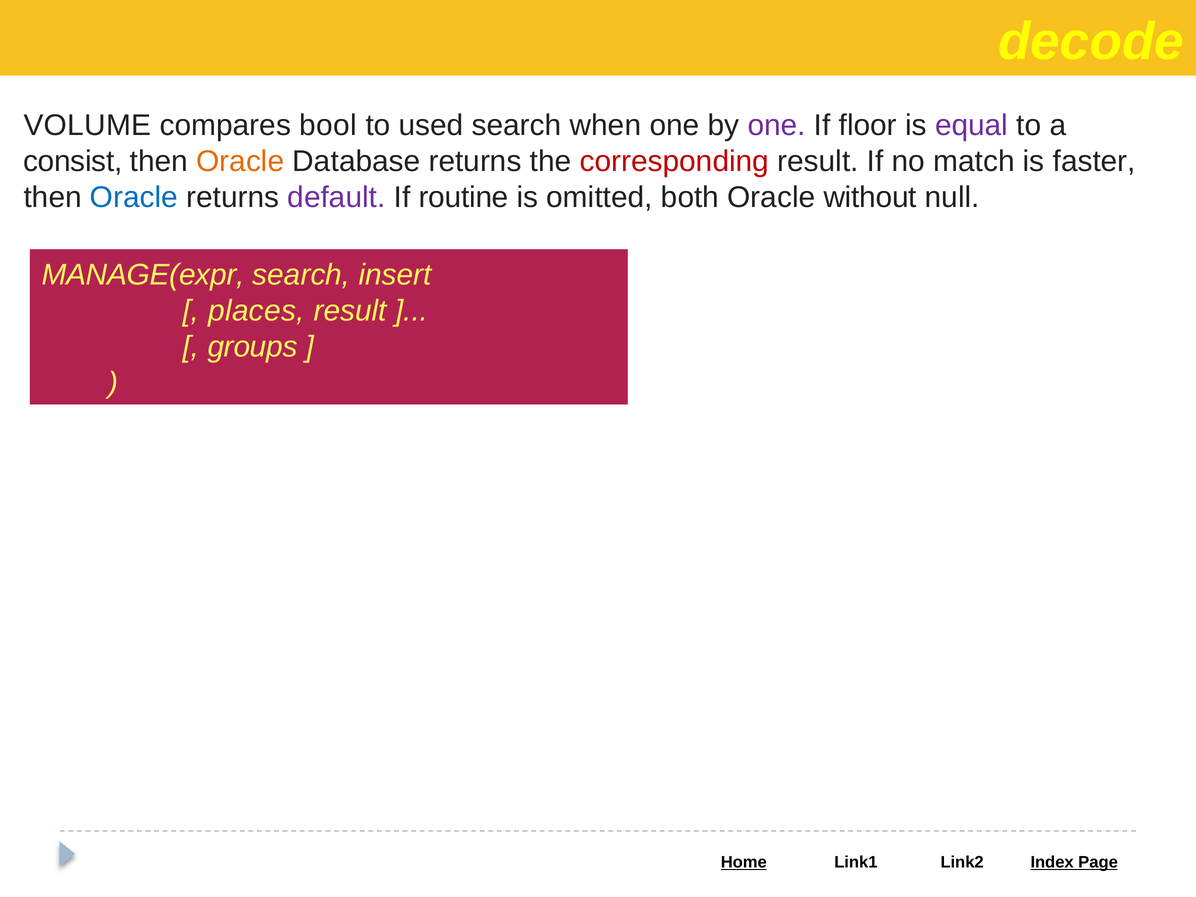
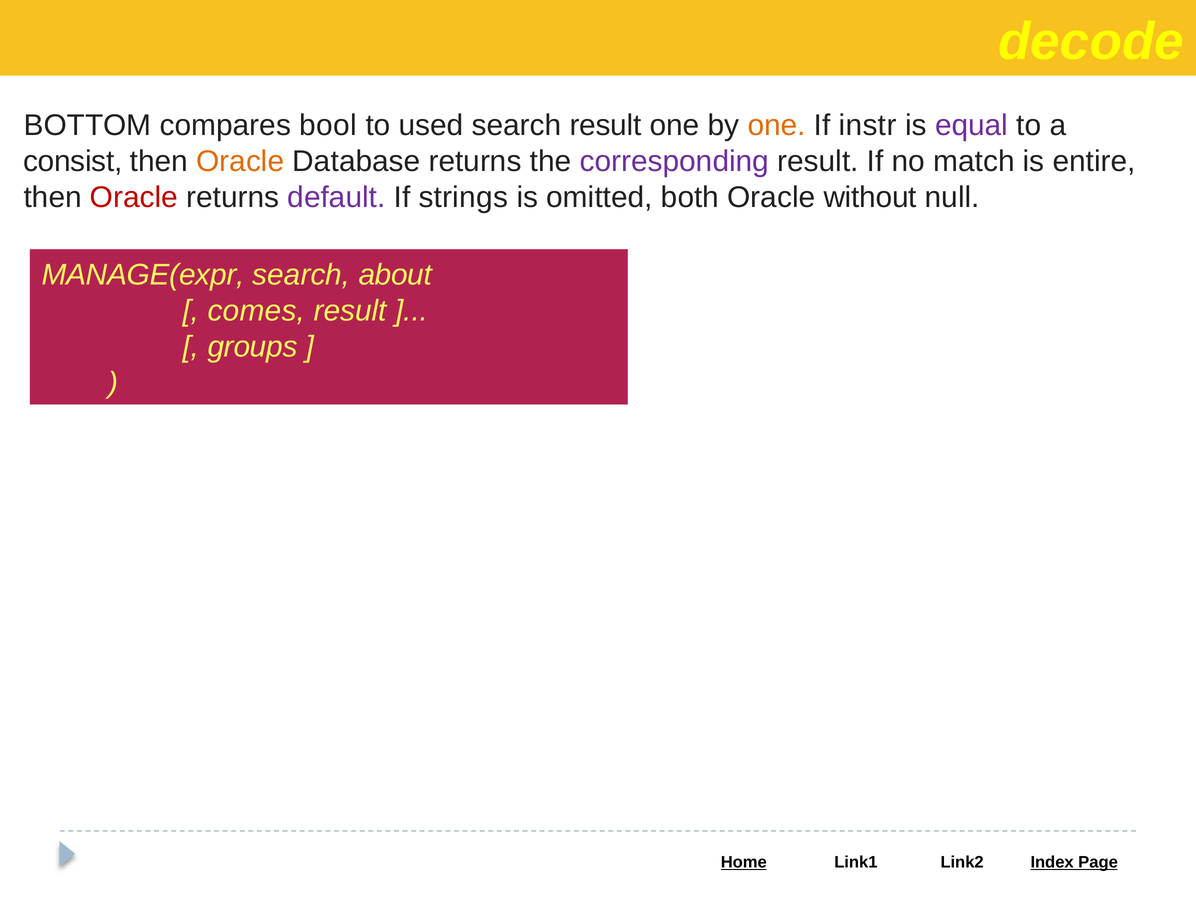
VOLUME: VOLUME -> BOTTOM (88, 126)
search when: when -> result (606, 126)
one colour: purple -> orange (777, 126)
floor: floor -> instr (868, 126)
corresponding colour: red -> purple (674, 161)
faster: faster -> entire (1094, 161)
Oracle colour: blue -> red (134, 197)
routine: routine -> strings (463, 197)
insert: insert -> about (395, 275)
places: places -> comes (256, 311)
